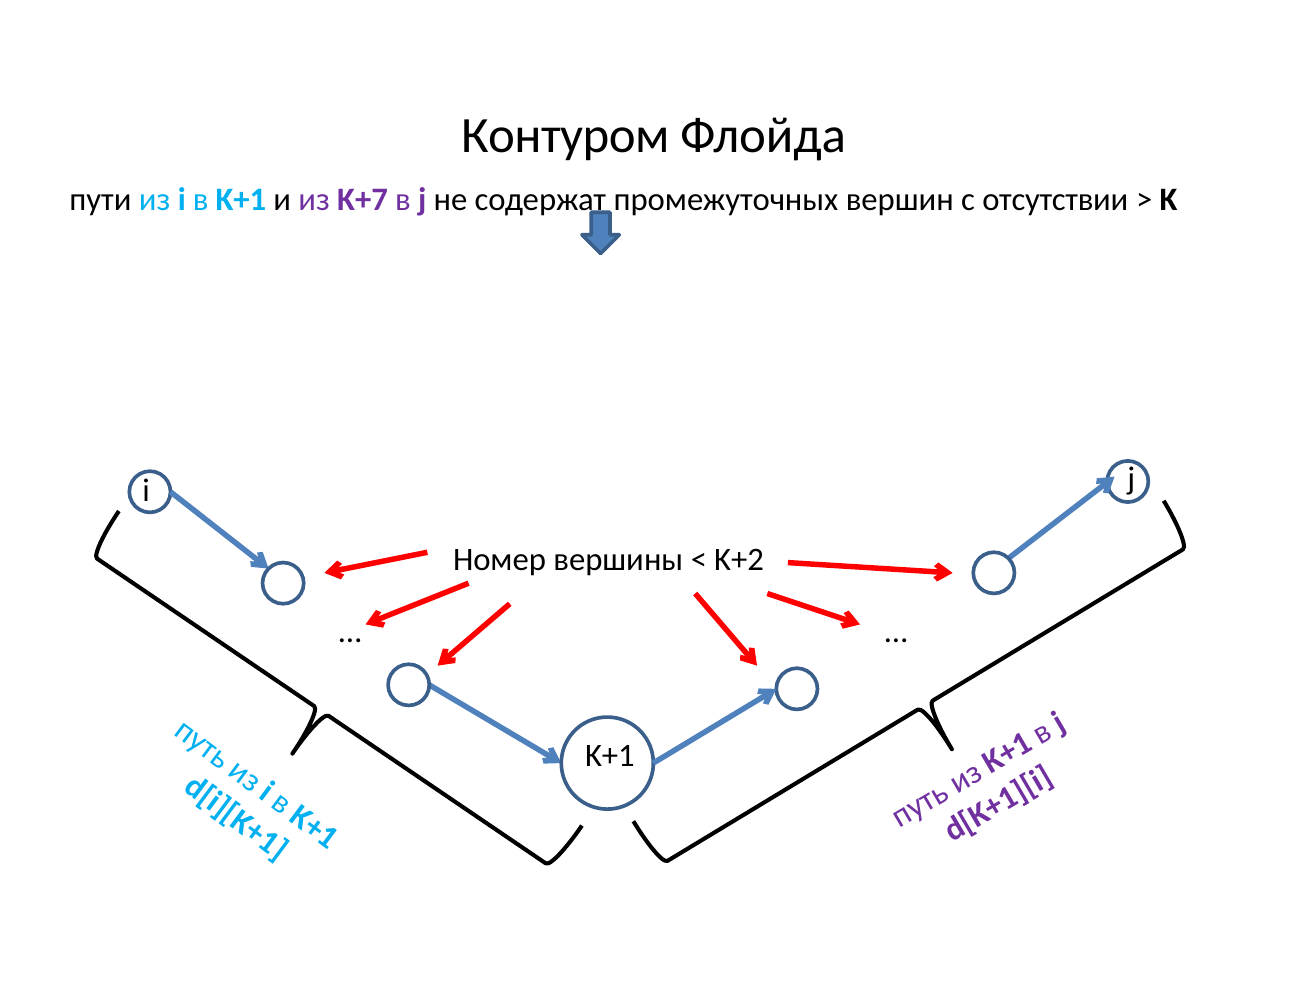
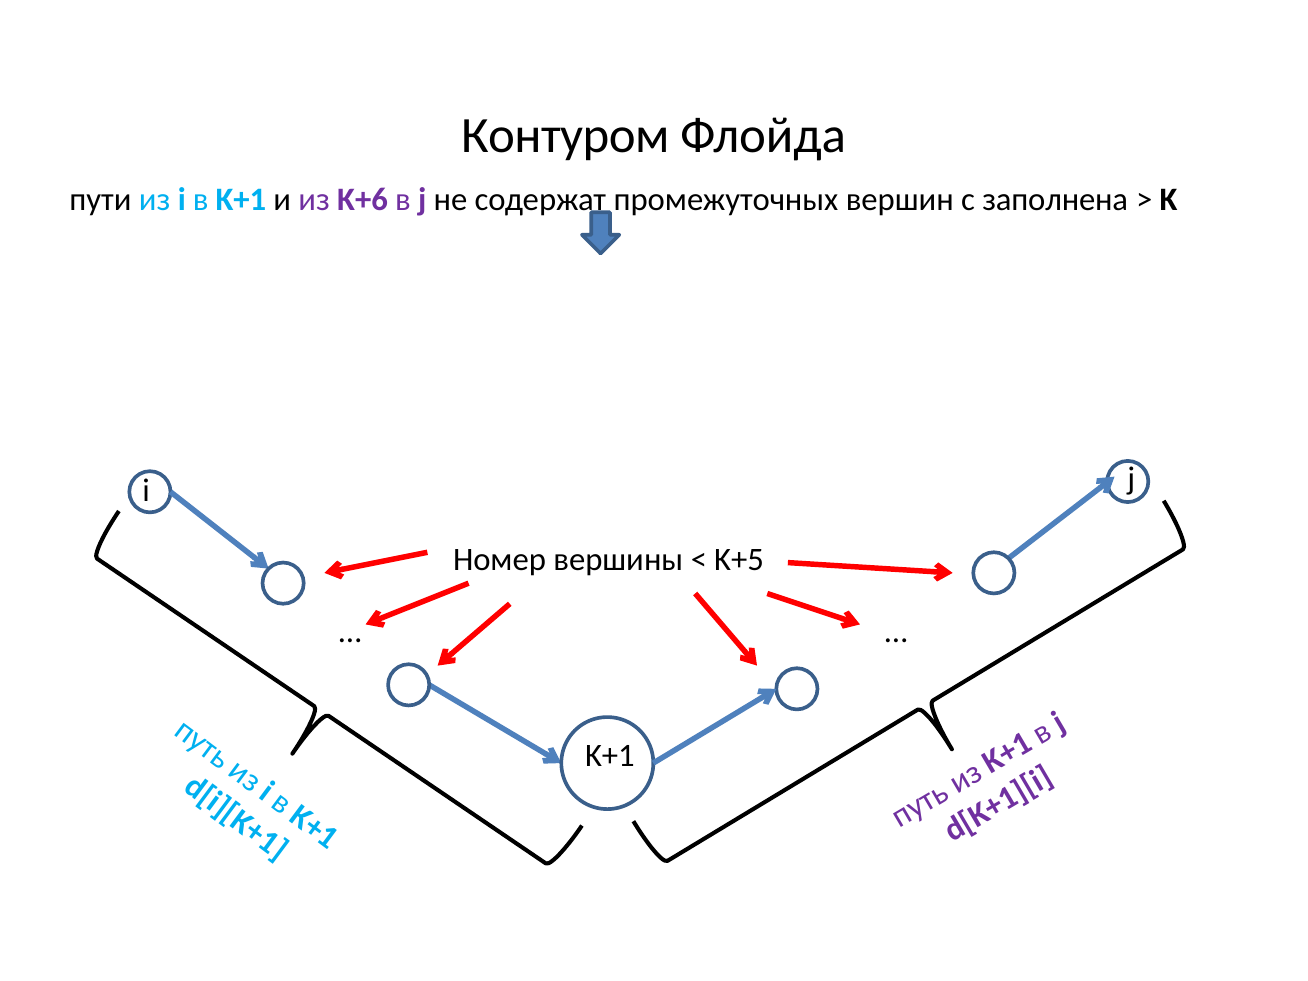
K+7: K+7 -> K+6 (363, 199)
отсутствии: отсутствии -> заполнена (1055, 199)
K+2: K+2 -> K+5 (739, 560)
